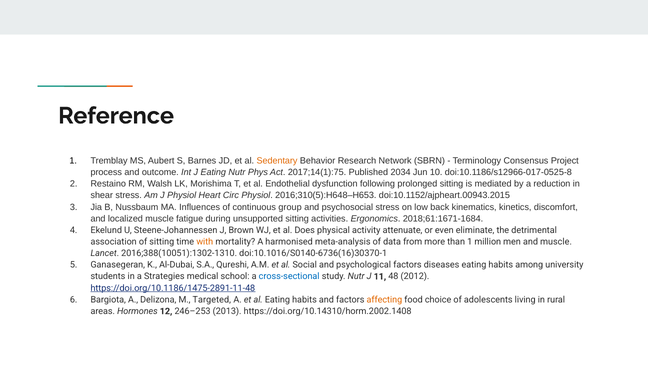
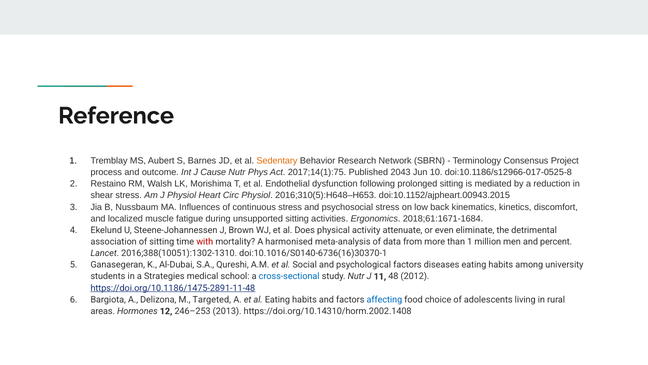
J Eating: Eating -> Cause (213, 172)
2034: 2034 -> 2043 (401, 172)
continuous group: group -> stress (290, 207)
with colour: orange -> red (205, 241)
and muscle: muscle -> percent (556, 241)
affecting colour: orange -> blue (384, 299)
